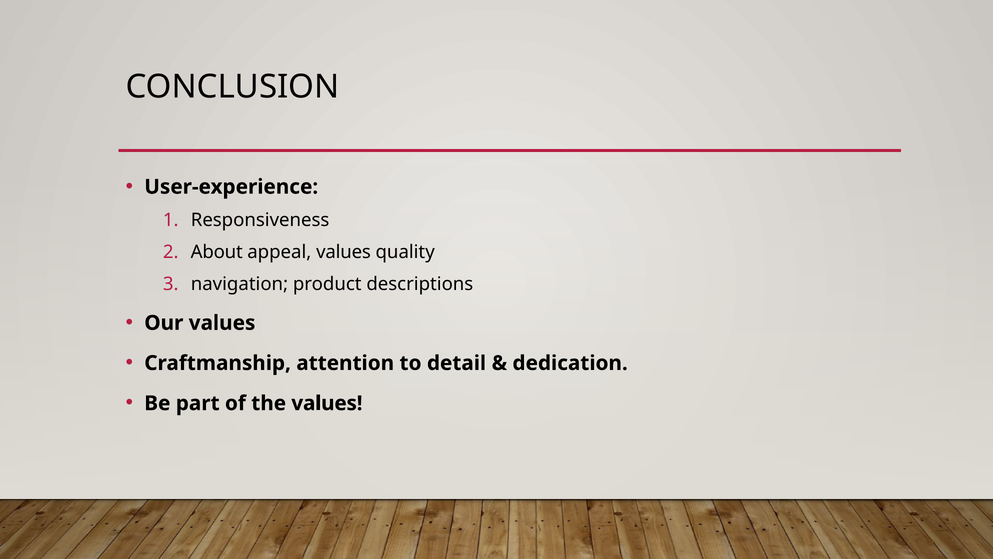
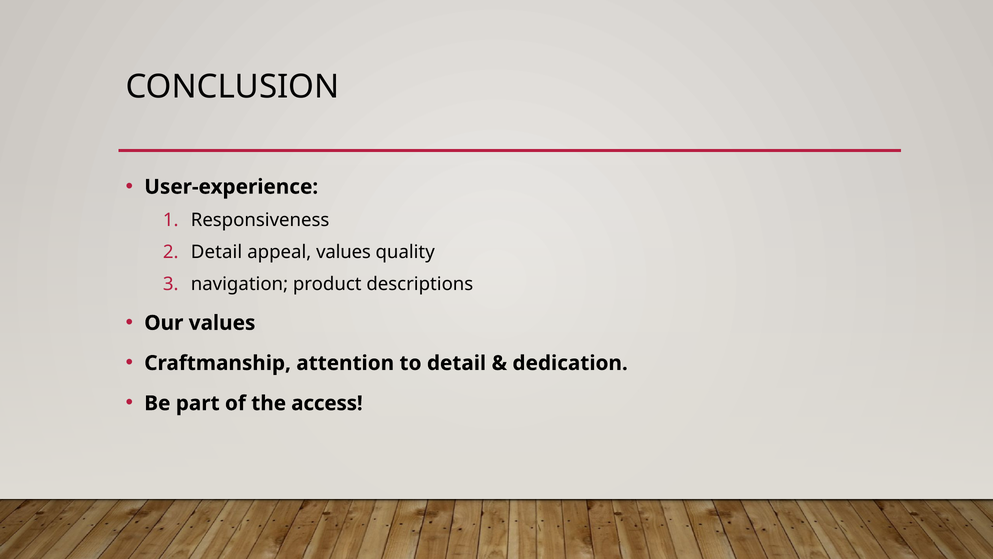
About: About -> Detail (217, 252)
the values: values -> access (327, 403)
